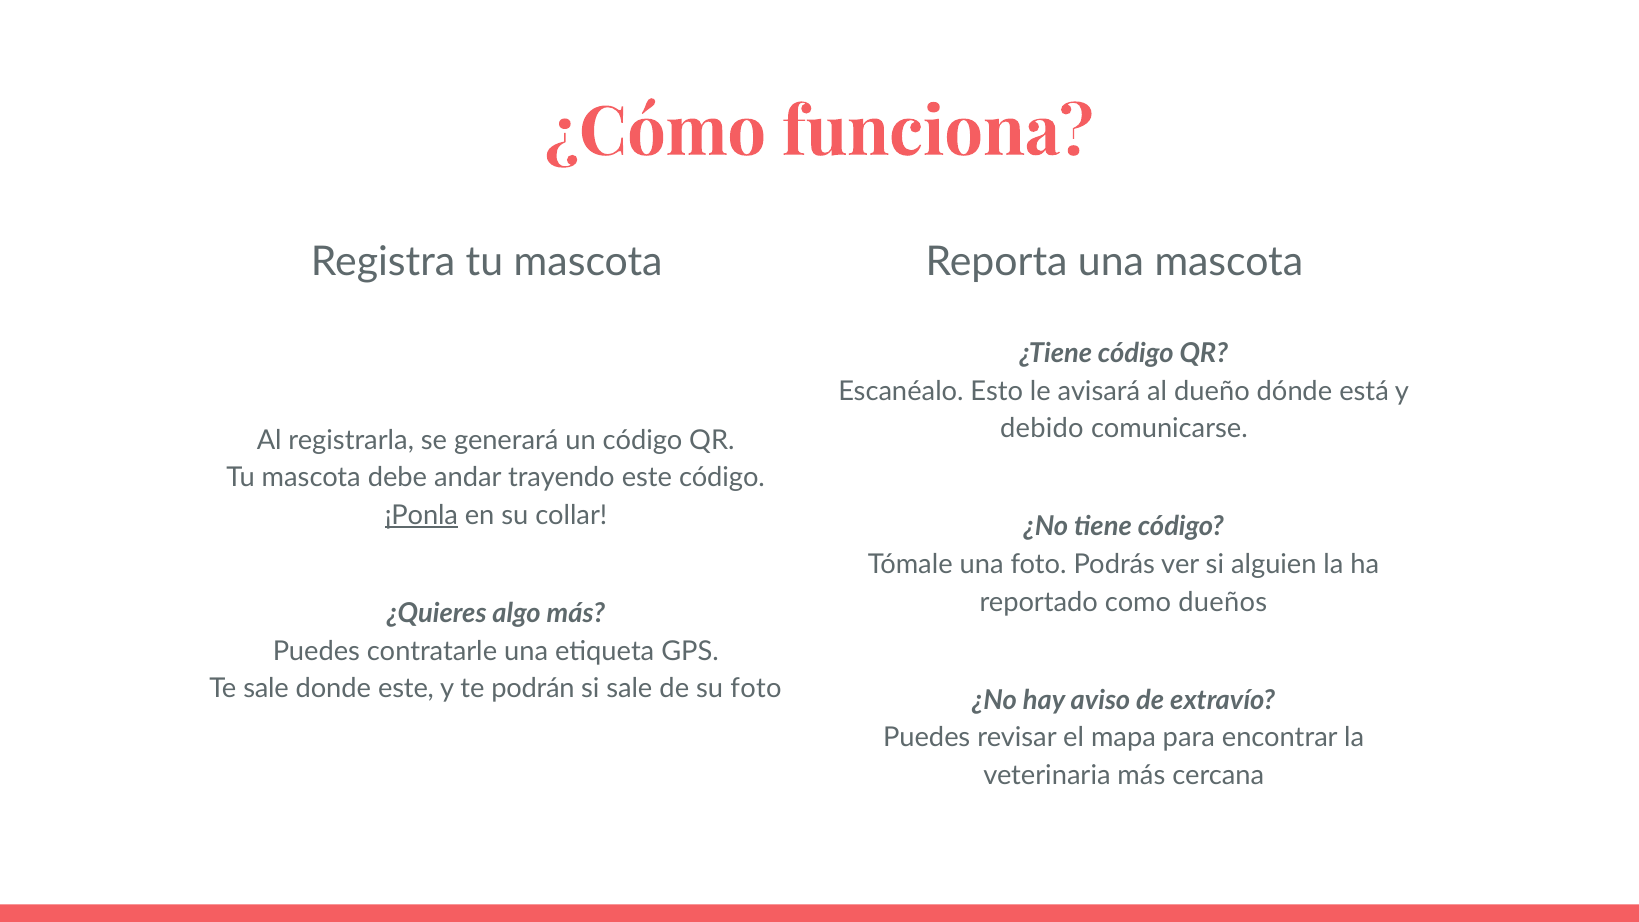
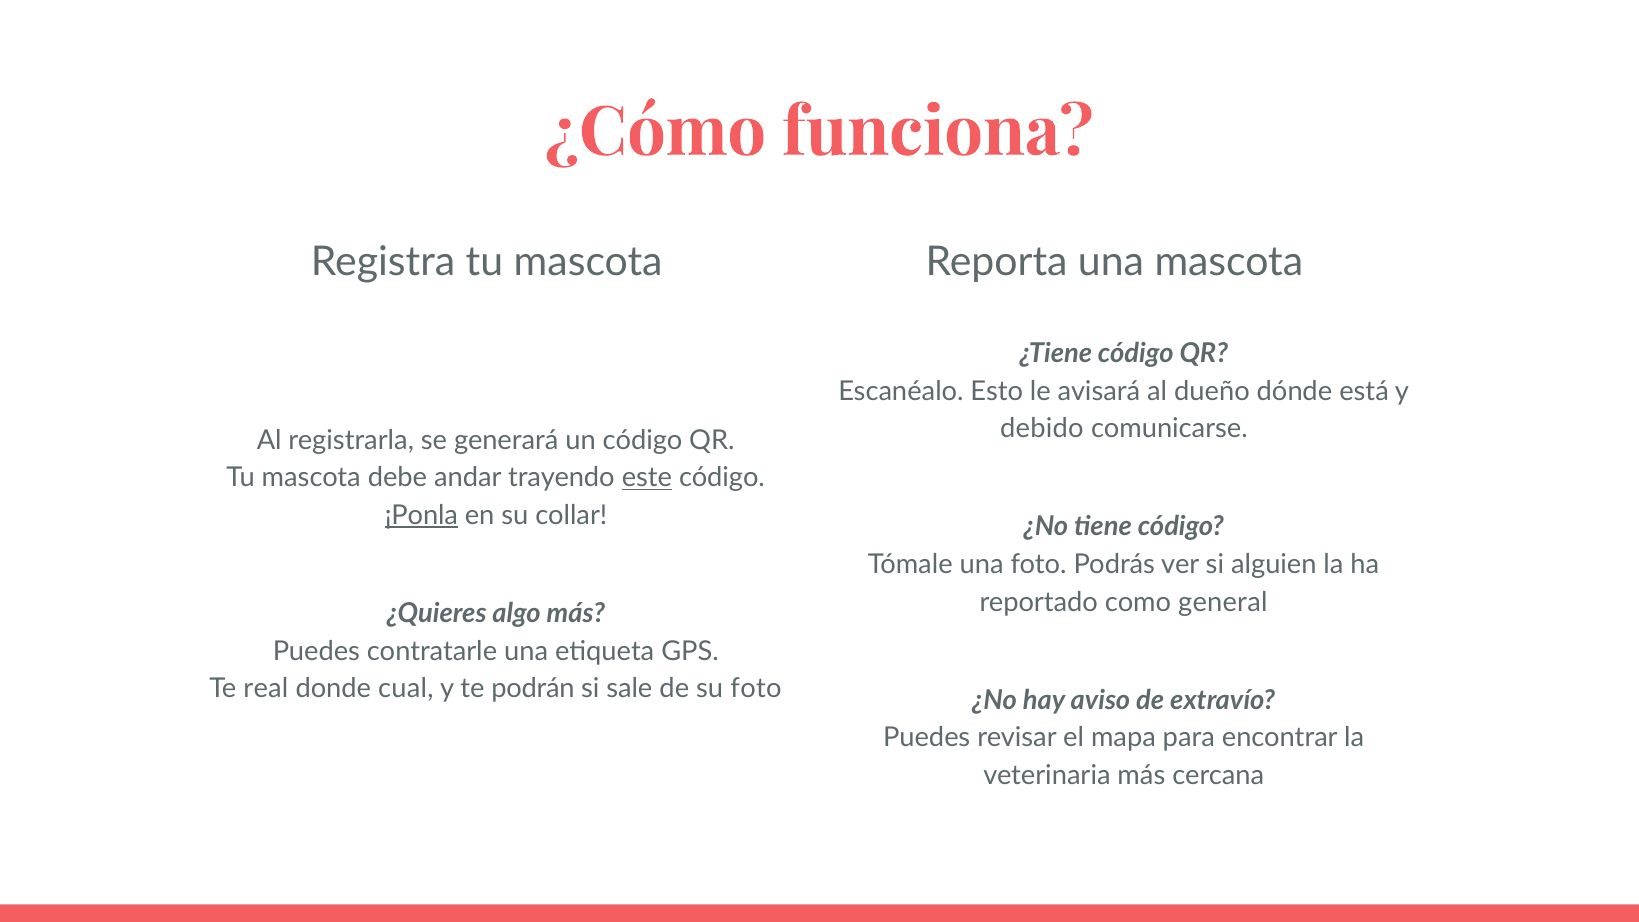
este underline: none -> present (647, 478)
dueños: dueños -> general (1223, 602)
Te sale: sale -> real (266, 689)
donde este: este -> cual (406, 689)
